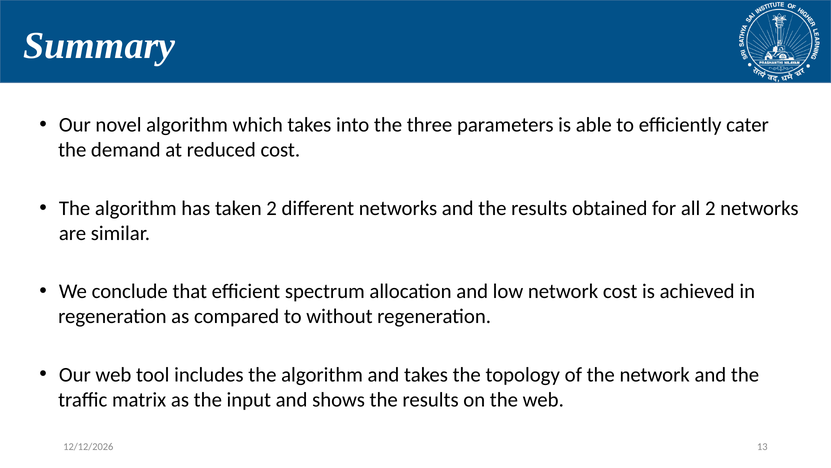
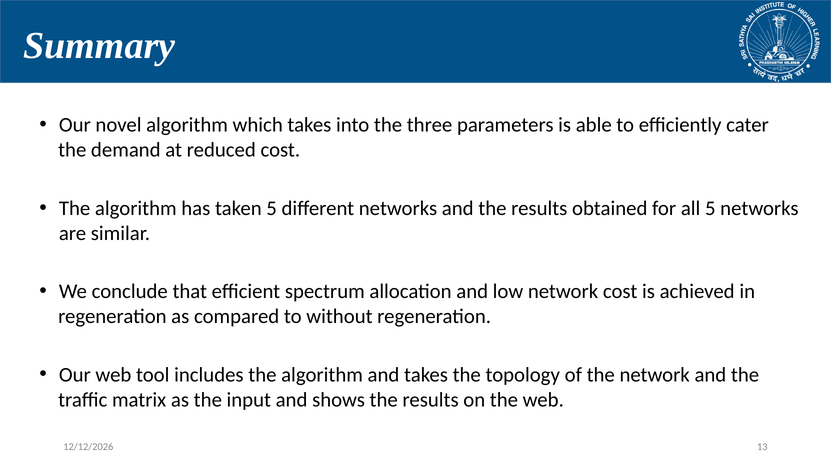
taken 2: 2 -> 5 (272, 208)
all 2: 2 -> 5 (710, 208)
